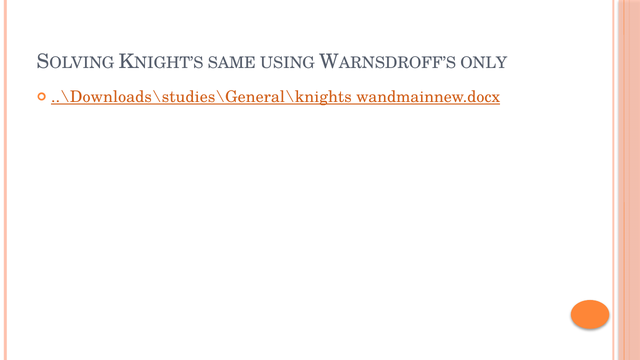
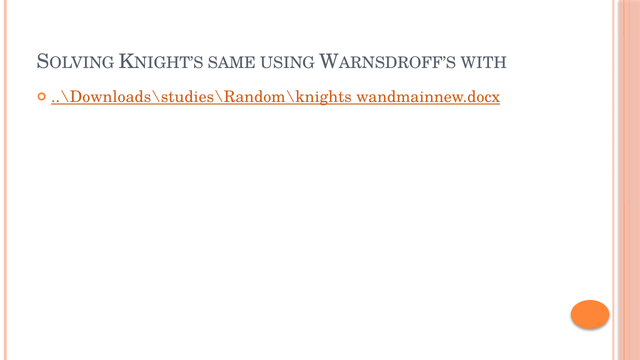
ONLY: ONLY -> WITH (484, 63)
..\Downloads\studies\General\knights: ..\Downloads\studies\General\knights -> ..\Downloads\studies\Random\knights (201, 97)
